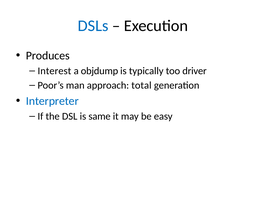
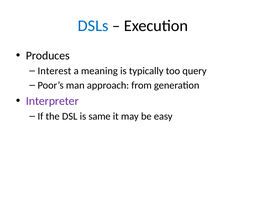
objdump: objdump -> meaning (99, 71)
driver: driver -> query (194, 71)
total: total -> from (142, 86)
Interpreter colour: blue -> purple (52, 101)
